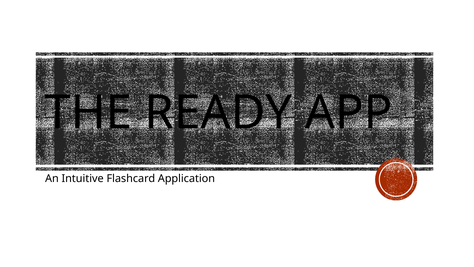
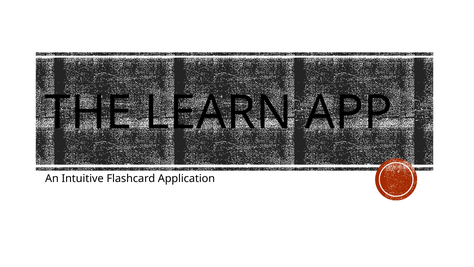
READY: READY -> LEARN (218, 113)
